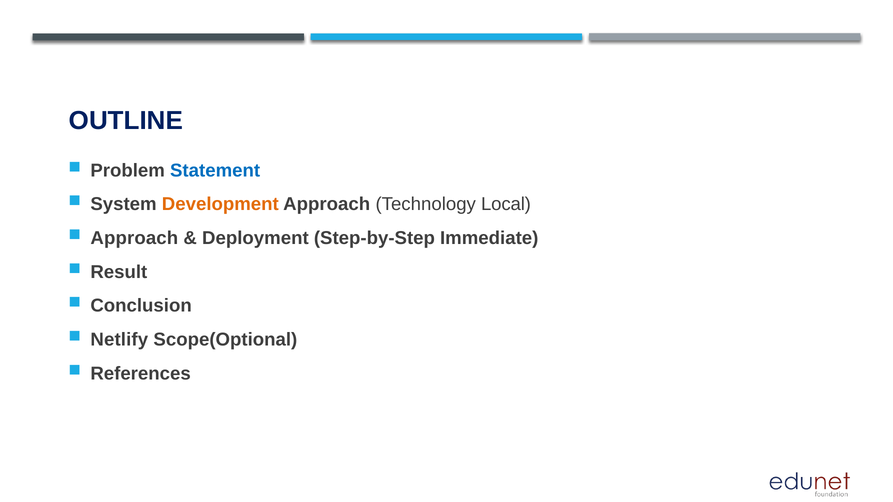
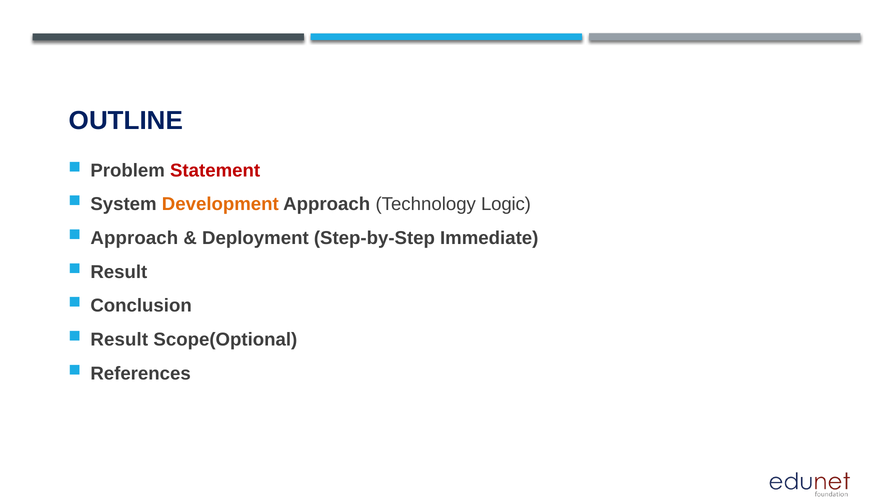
Statement colour: blue -> red (215, 170)
Local: Local -> Logic (506, 204)
Netlify: Netlify -> Result (119, 340)
